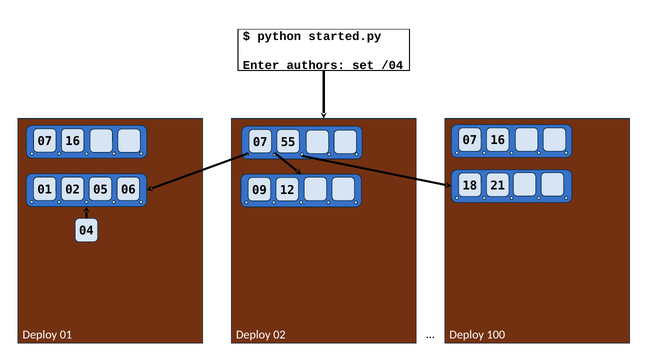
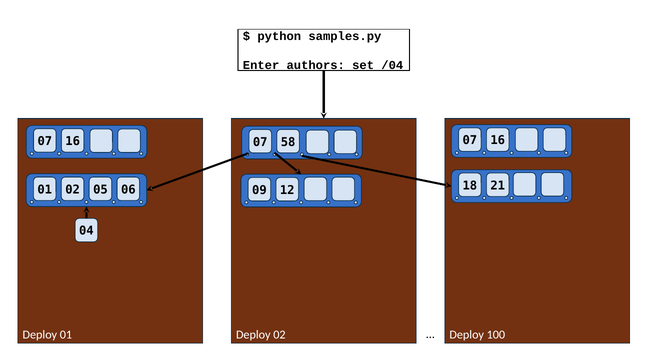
started.py: started.py -> samples.py (345, 36)
55: 55 -> 58 (288, 142)
